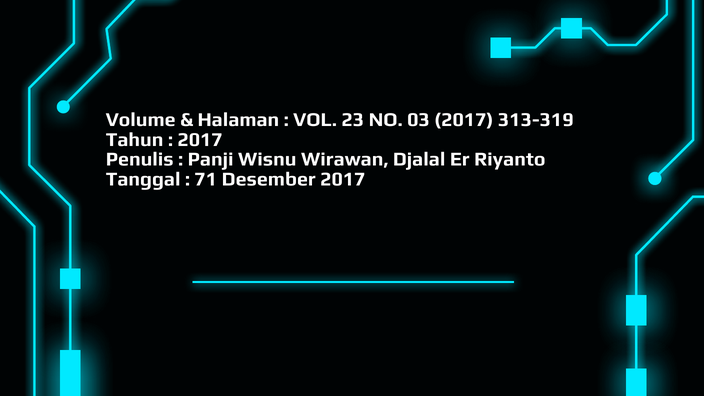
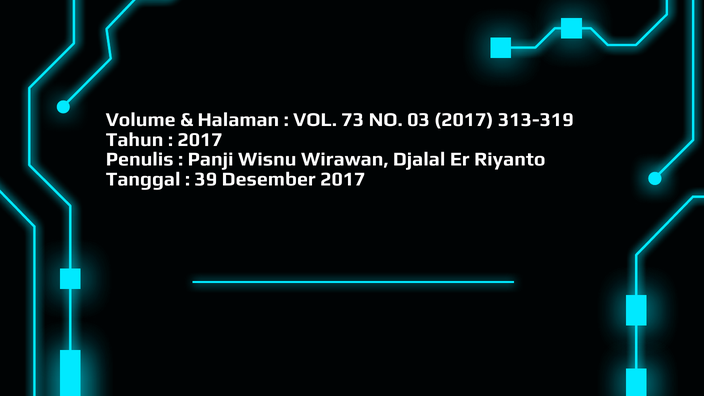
23: 23 -> 73 (353, 120)
71: 71 -> 39 (206, 179)
